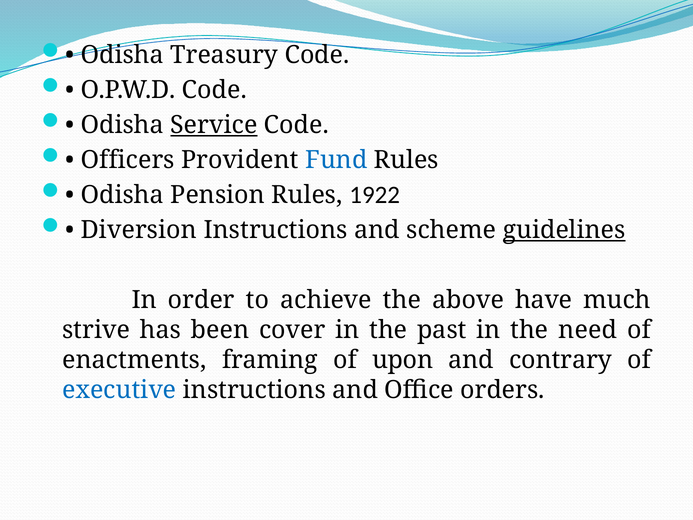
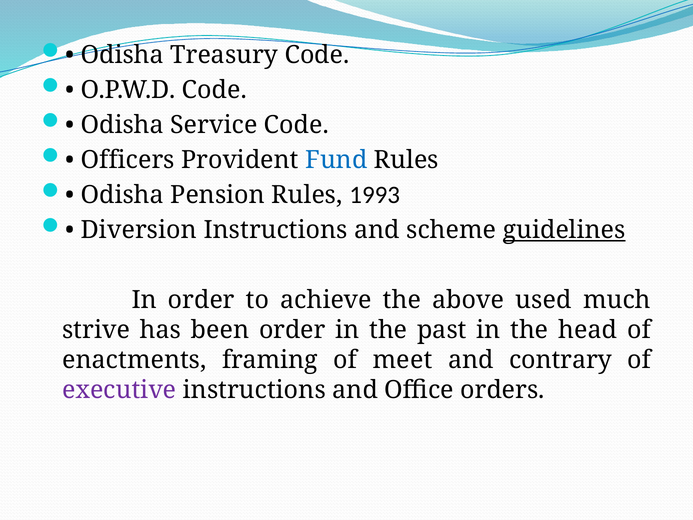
Service underline: present -> none (214, 125)
1922: 1922 -> 1993 (375, 195)
have: have -> used (543, 300)
been cover: cover -> order (292, 330)
need: need -> head (588, 330)
upon: upon -> meet (402, 360)
executive colour: blue -> purple (119, 390)
